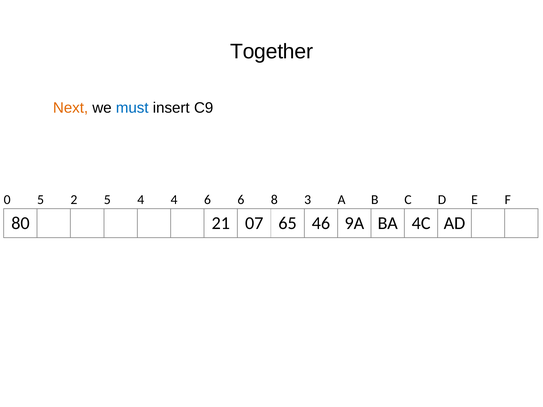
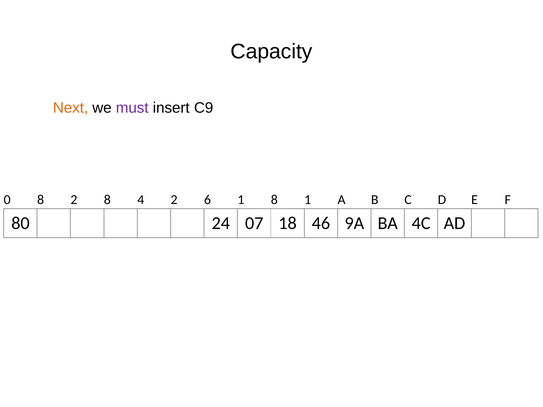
Together: Together -> Capacity (271, 52)
must colour: blue -> purple (132, 108)
0 5: 5 -> 8 (41, 200)
2 5: 5 -> 8 (107, 200)
4 4: 4 -> 2 (174, 200)
6 6: 6 -> 1 (241, 200)
8 3: 3 -> 1 (308, 200)
21: 21 -> 24 (221, 223)
65: 65 -> 18 (288, 223)
